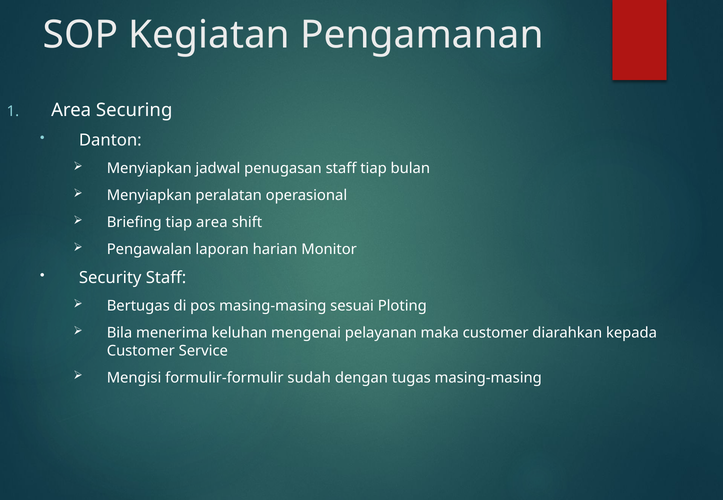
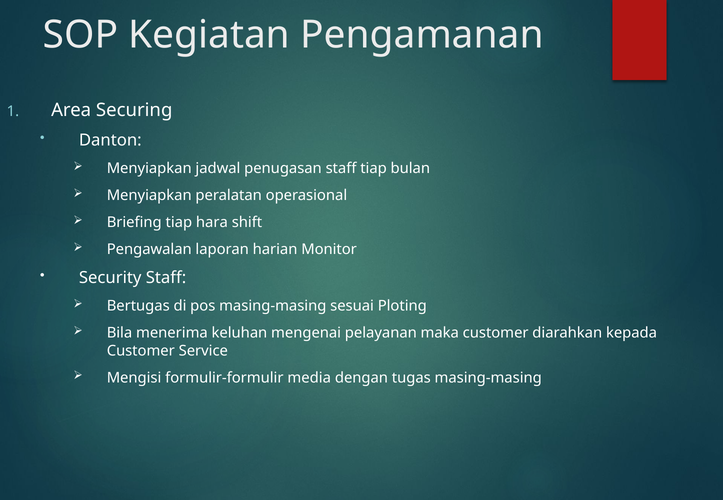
tiap area: area -> hara (212, 223)
sudah: sudah -> media (309, 378)
